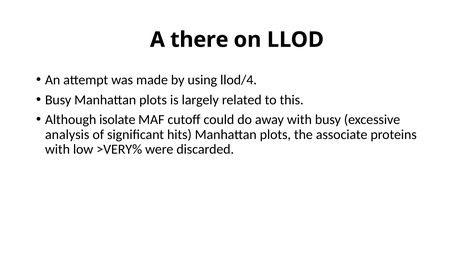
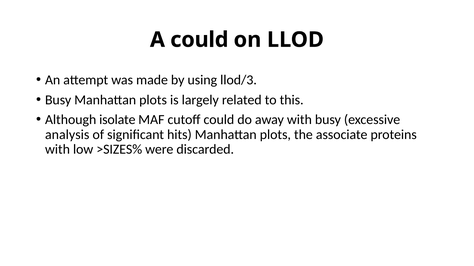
A there: there -> could (199, 40)
llod/4: llod/4 -> llod/3 (239, 80)
>VERY%: >VERY% -> >SIZES% (119, 150)
